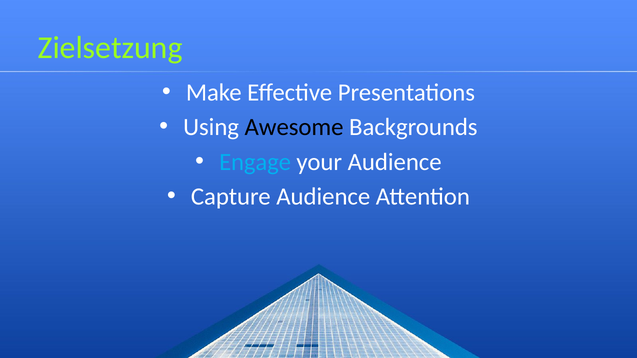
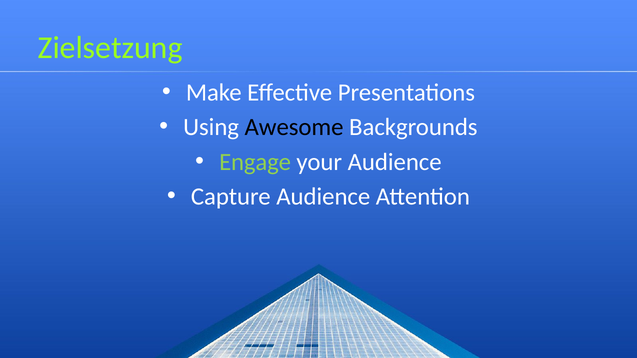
Engage colour: light blue -> light green (255, 162)
